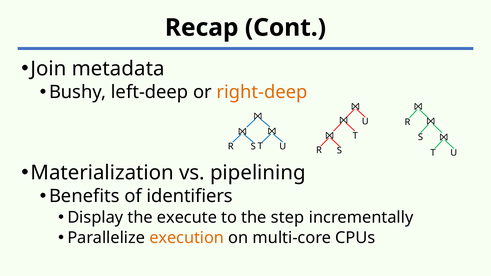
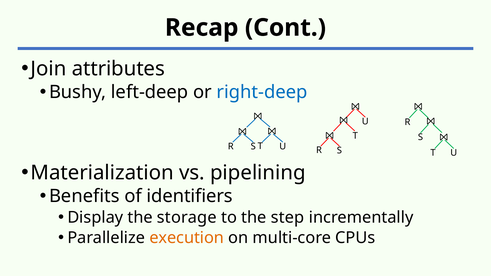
metadata: metadata -> attributes (118, 69)
right-deep colour: orange -> blue (262, 92)
execute: execute -> storage (187, 218)
